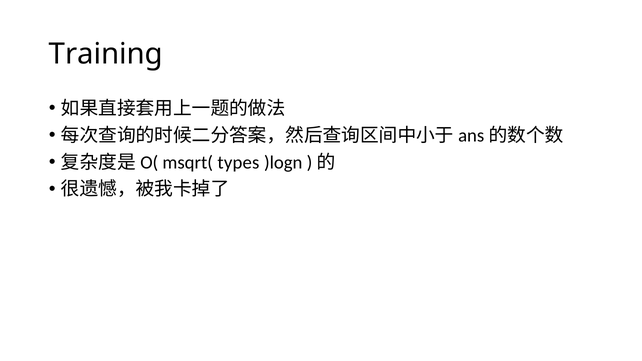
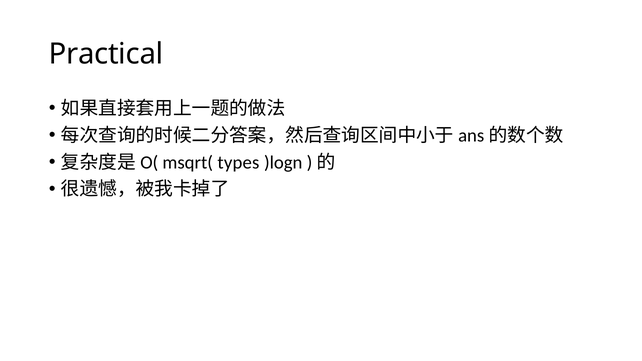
Training: Training -> Practical (106, 54)
